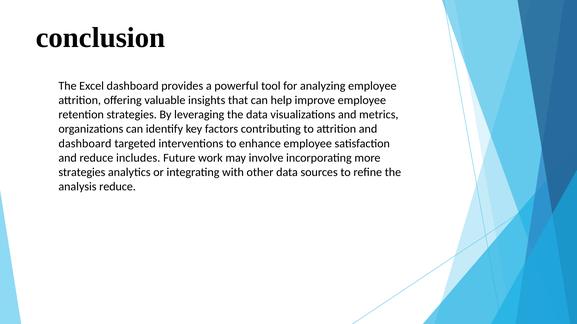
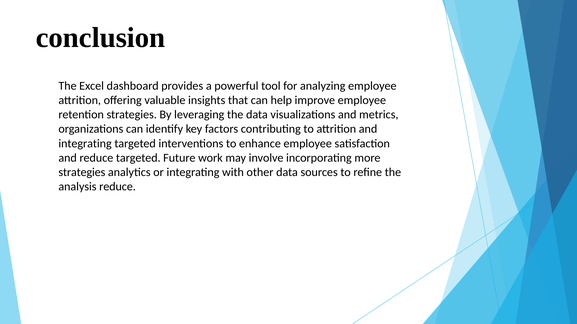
dashboard: dashboard -> integrating (85, 144)
reduce includes: includes -> targeted (138, 158)
